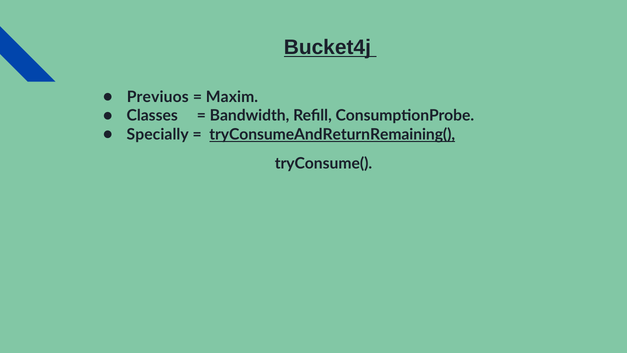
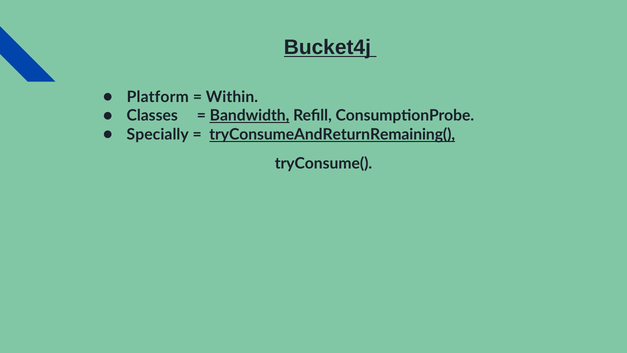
Previuos: Previuos -> Platform (158, 97)
Maxim: Maxim -> Within (232, 97)
Bandwidth underline: none -> present (250, 116)
